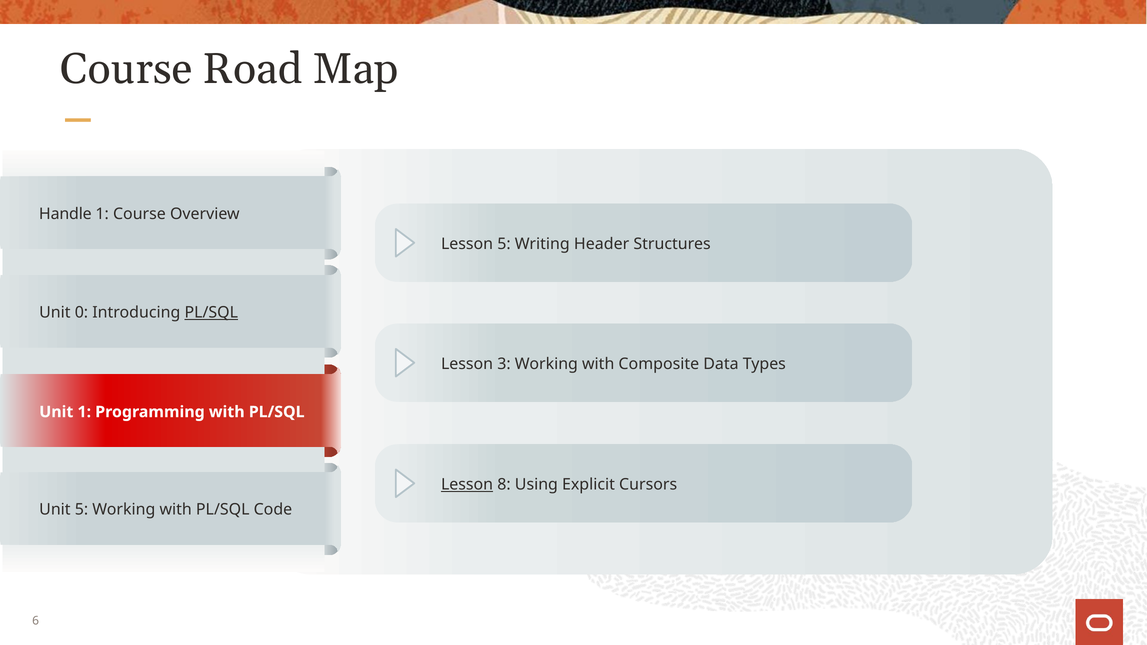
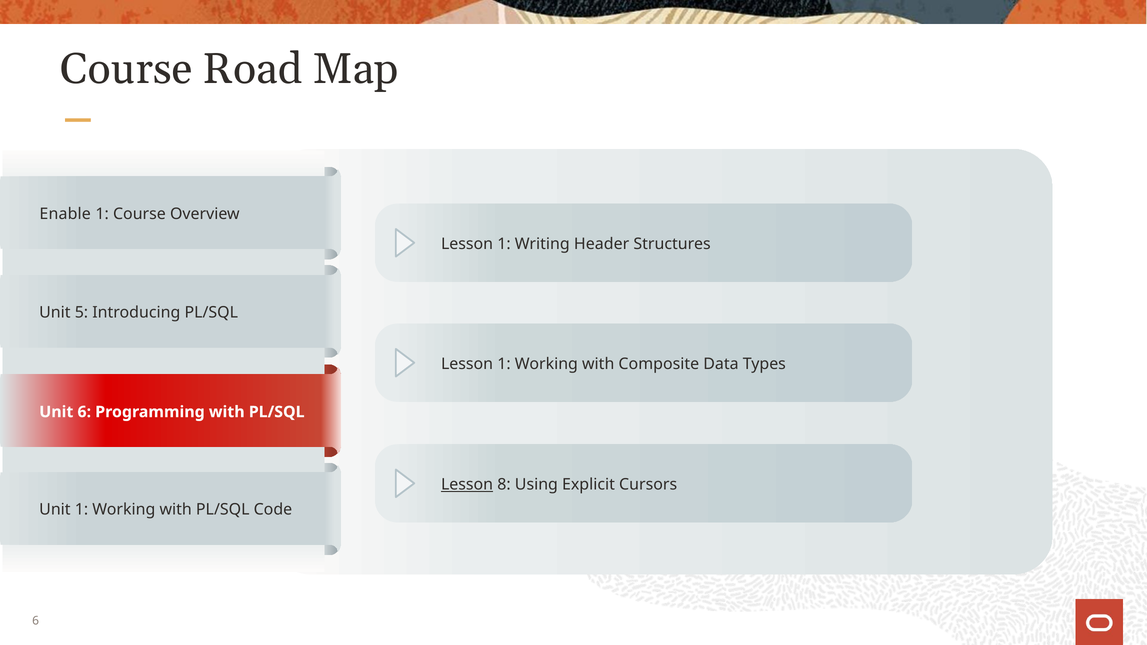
Handle: Handle -> Enable (65, 214)
5: 5 -> 1 (504, 244)
0: 0 -> 5 (81, 313)
PL/SQL underline: present -> none (211, 313)
3: 3 -> 1 (504, 364)
Unit 1: 1 -> 6 (84, 412)
Unit 5: 5 -> 1 (81, 510)
